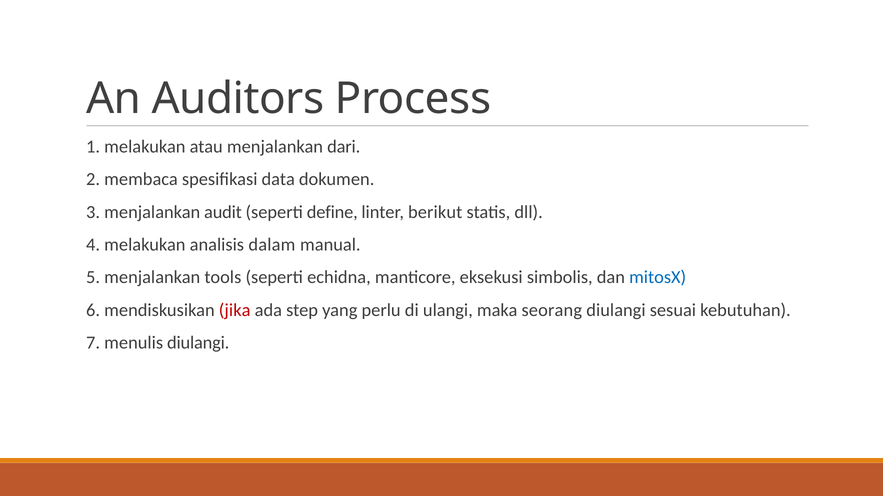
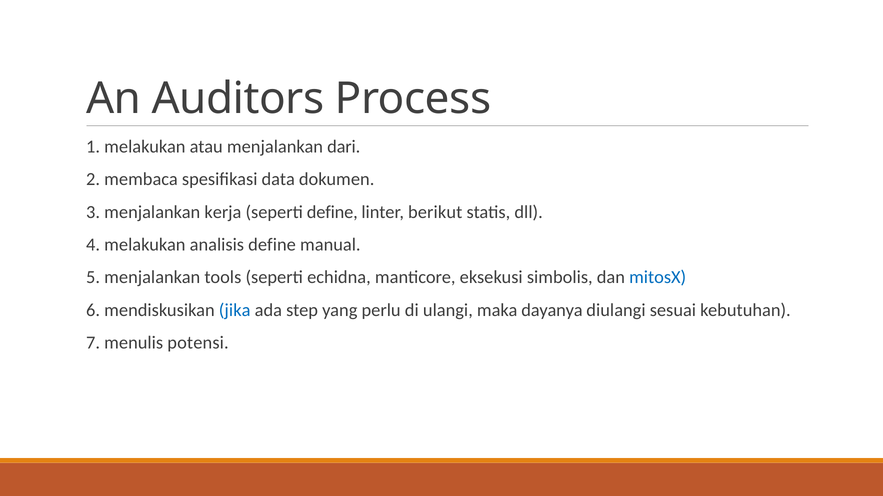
audit: audit -> kerja (223, 212)
analisis dalam: dalam -> define (272, 245)
jika colour: red -> blue (235, 311)
seorang: seorang -> dayanya (552, 311)
menulis diulangi: diulangi -> potensi (198, 343)
